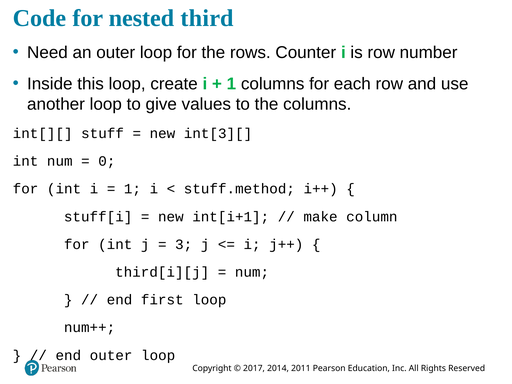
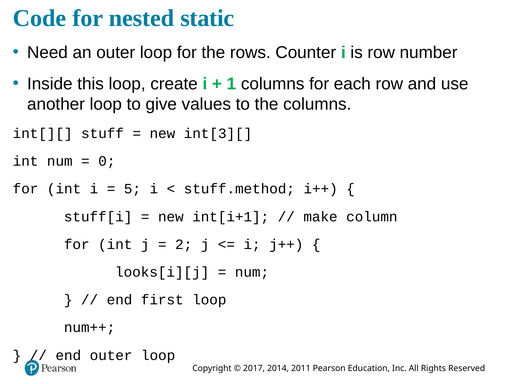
third: third -> static (207, 18)
1: 1 -> 5 (132, 189)
3: 3 -> 2 (184, 244)
third[i][j: third[i][j -> looks[i][j (162, 272)
